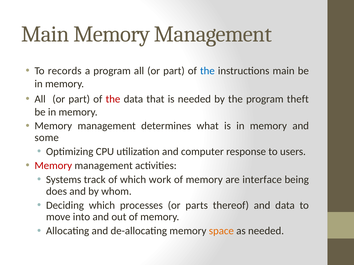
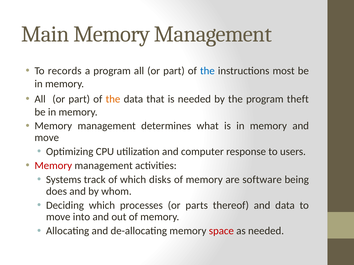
instructions main: main -> most (284, 71)
the colour: red -> orange (113, 99)
some: some -> move (47, 138)
work: work -> disks (160, 180)
interface: interface -> software (262, 180)
space colour: orange -> red (221, 231)
